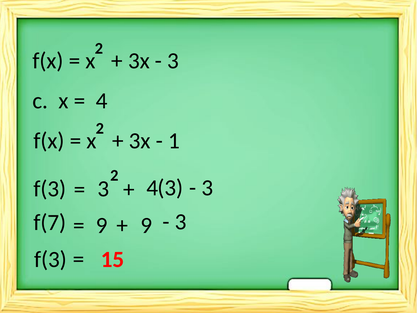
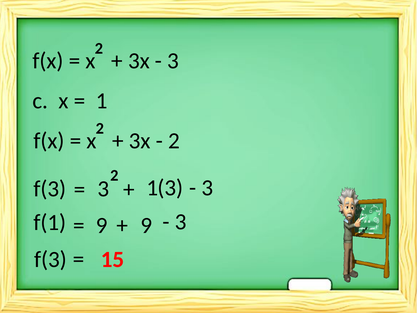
4: 4 -> 1 (102, 101)
1: 1 -> 2 (174, 141)
4: 4 -> 1 (152, 188)
f(7: f(7 -> f(1 (50, 222)
